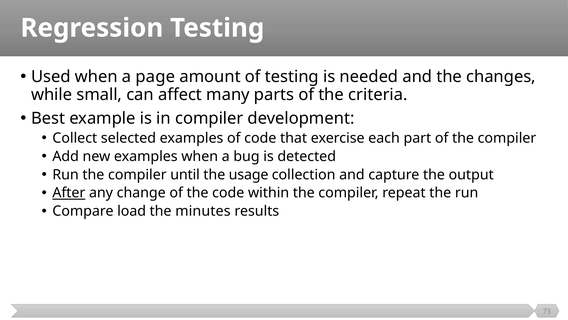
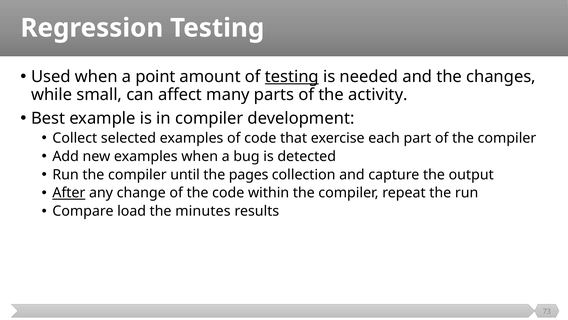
page: page -> point (155, 77)
testing underline: none -> present (292, 77)
criteria: criteria -> activity (378, 94)
usage: usage -> pages (249, 174)
